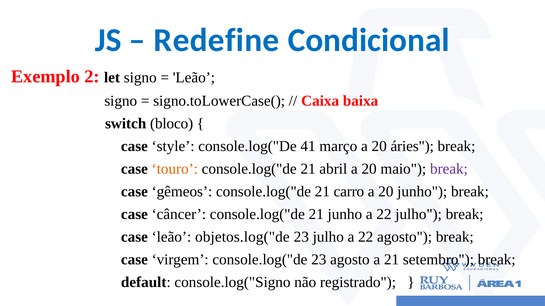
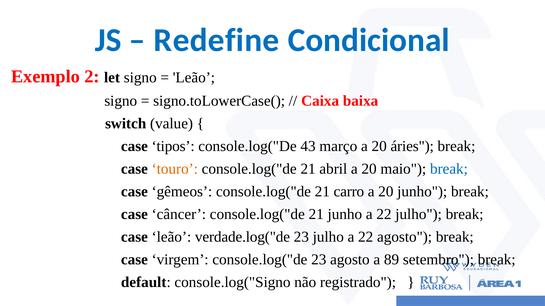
bloco: bloco -> value (172, 124)
style: style -> tipos (173, 146)
41: 41 -> 43 (308, 146)
break colour: purple -> blue (449, 169)
objetos.log("de: objetos.log("de -> verdade.log("de (242, 237)
a 21: 21 -> 89 (392, 260)
